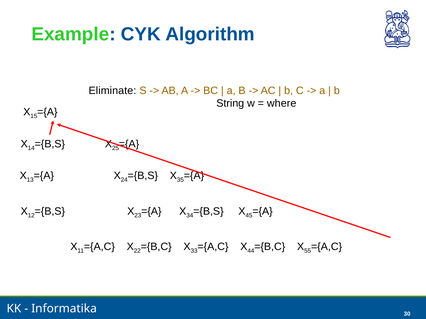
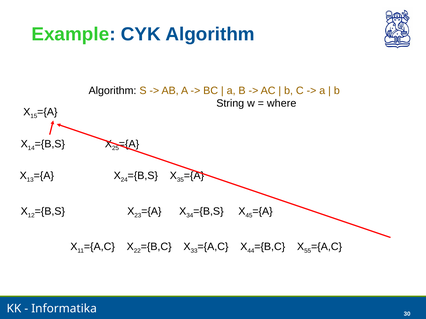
Eliminate: Eliminate -> Algorithm (113, 91)
